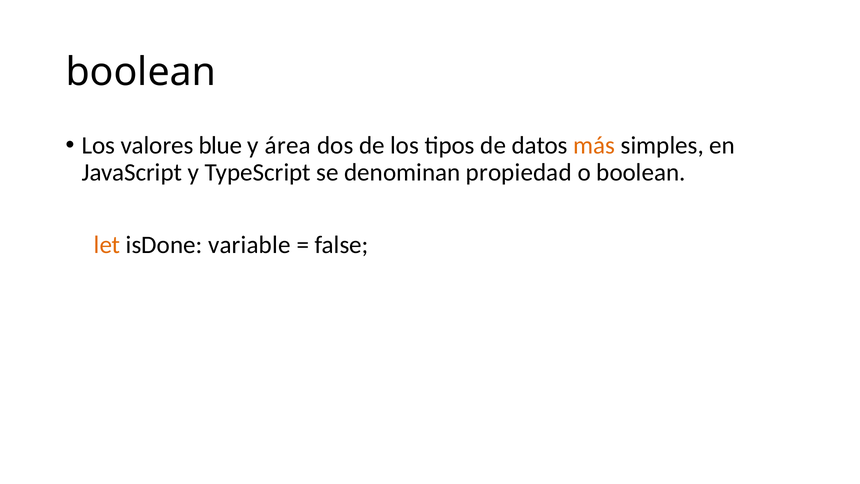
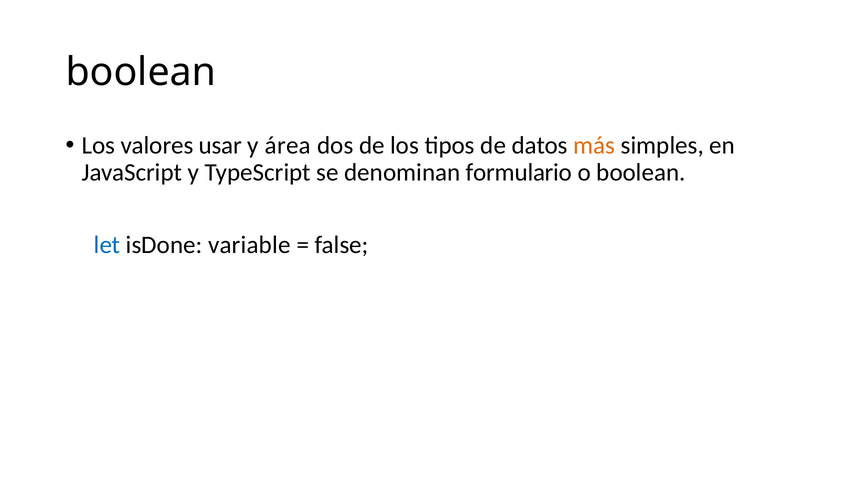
blue: blue -> usar (220, 145)
propiedad: propiedad -> formulario (519, 172)
let colour: orange -> blue (107, 245)
